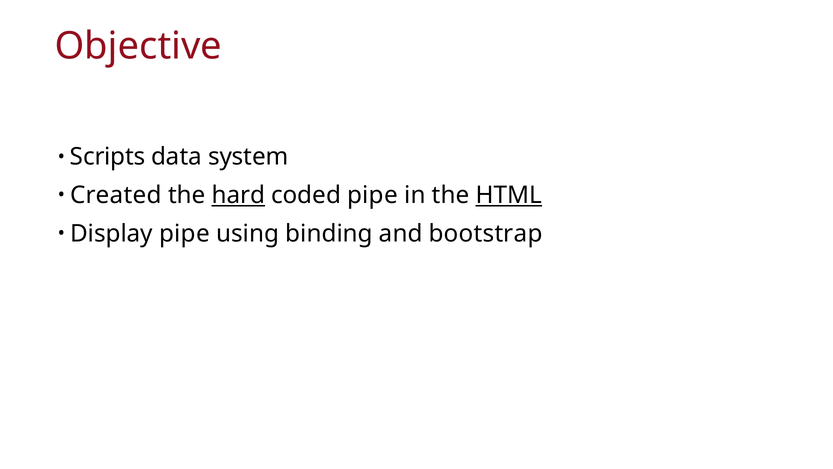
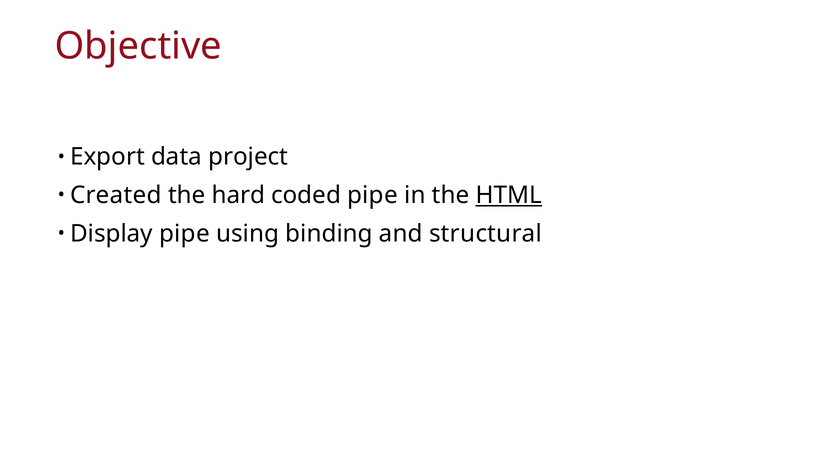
Scripts: Scripts -> Export (107, 157)
system: system -> project (248, 157)
hard underline: present -> none (238, 195)
bootstrap: bootstrap -> structural (486, 233)
